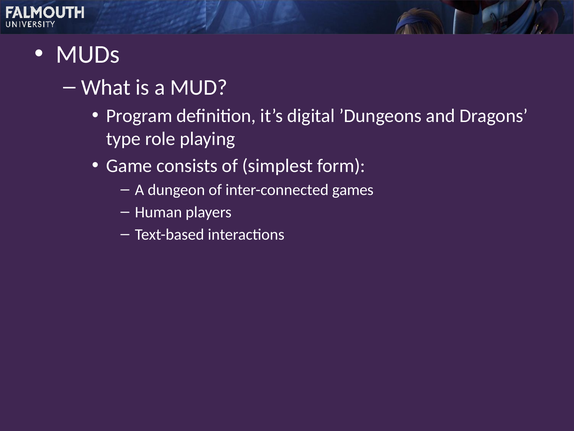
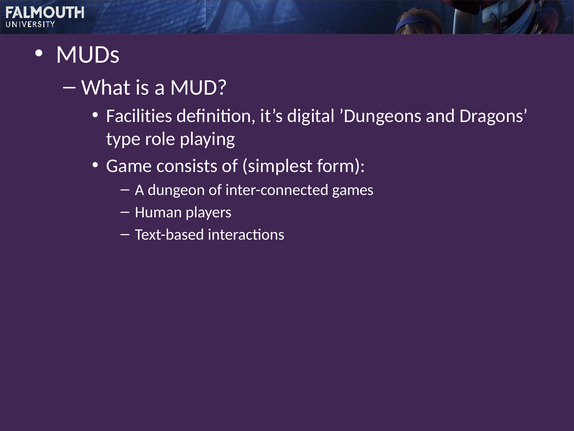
Program: Program -> Facilities (139, 116)
